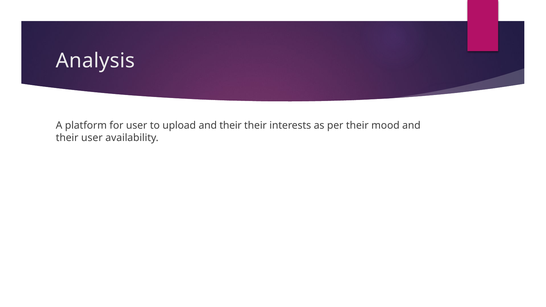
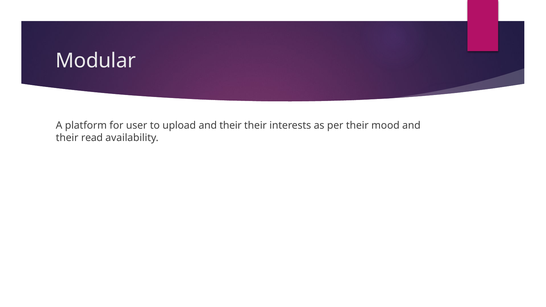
Analysis: Analysis -> Modular (96, 61)
their user: user -> read (92, 138)
